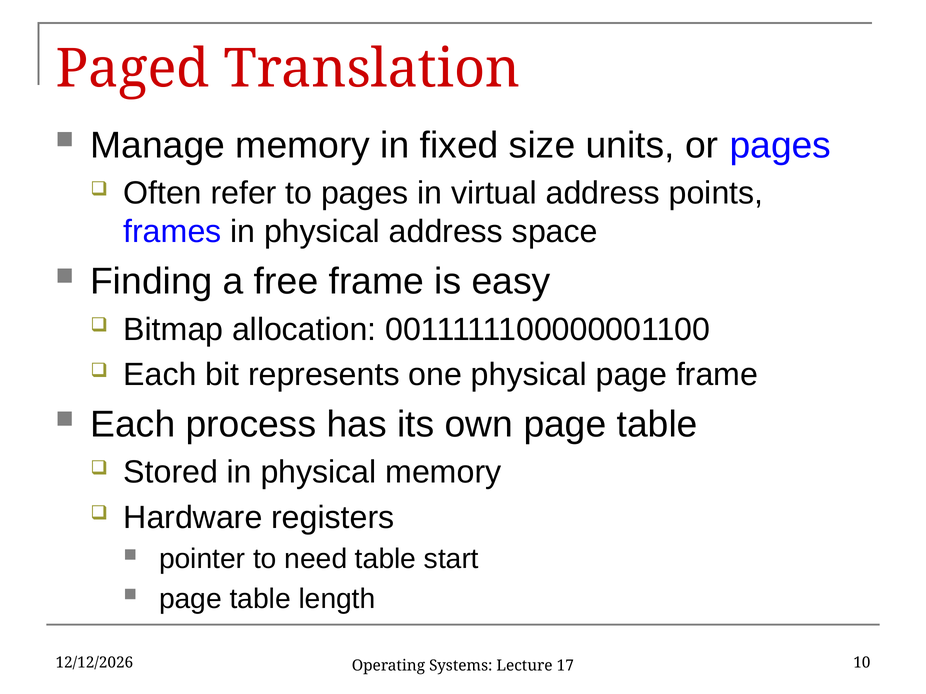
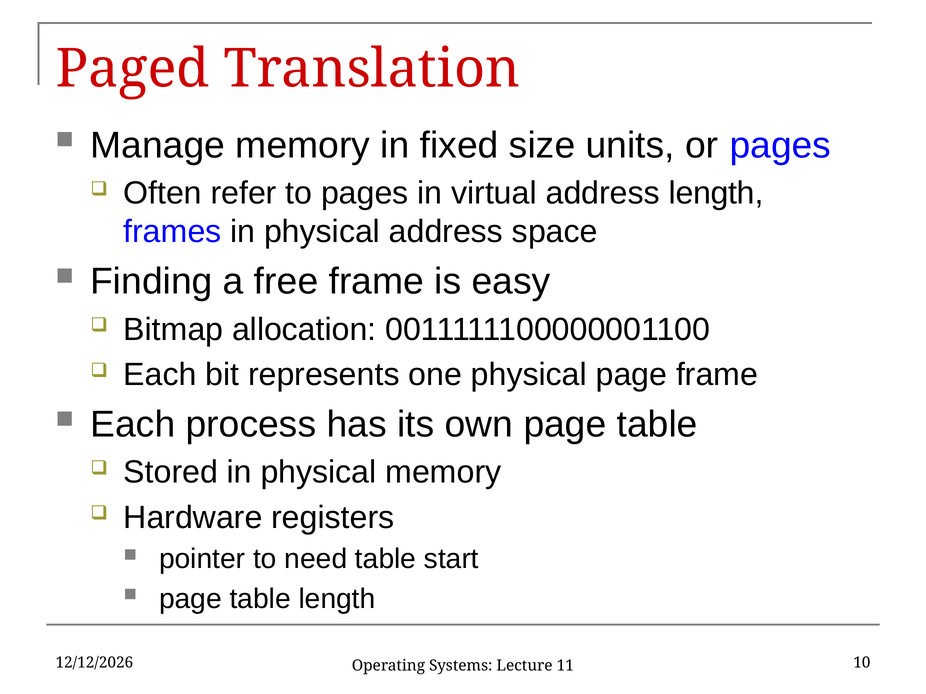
address points: points -> length (716, 193)
17: 17 -> 11 (565, 666)
